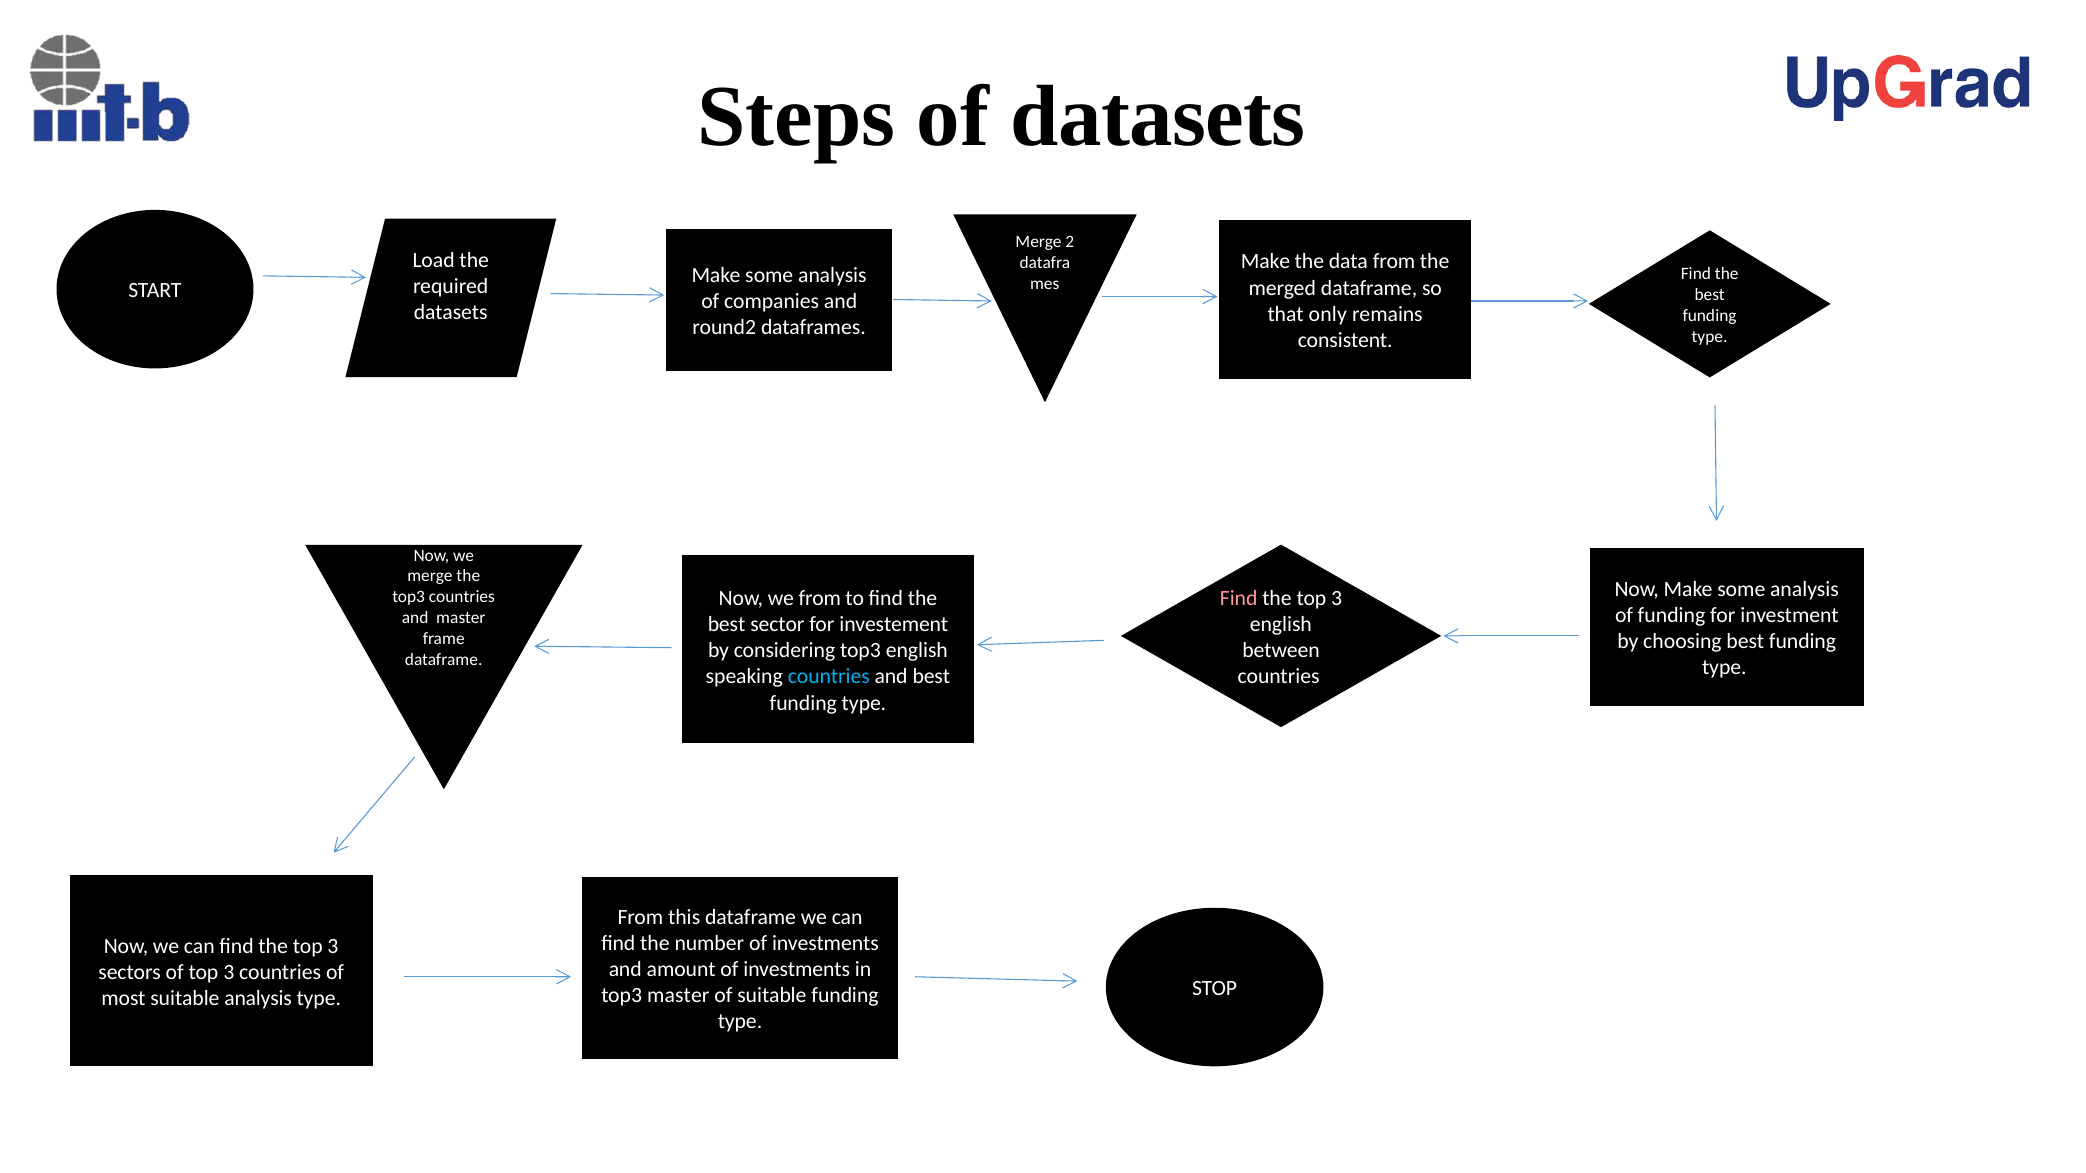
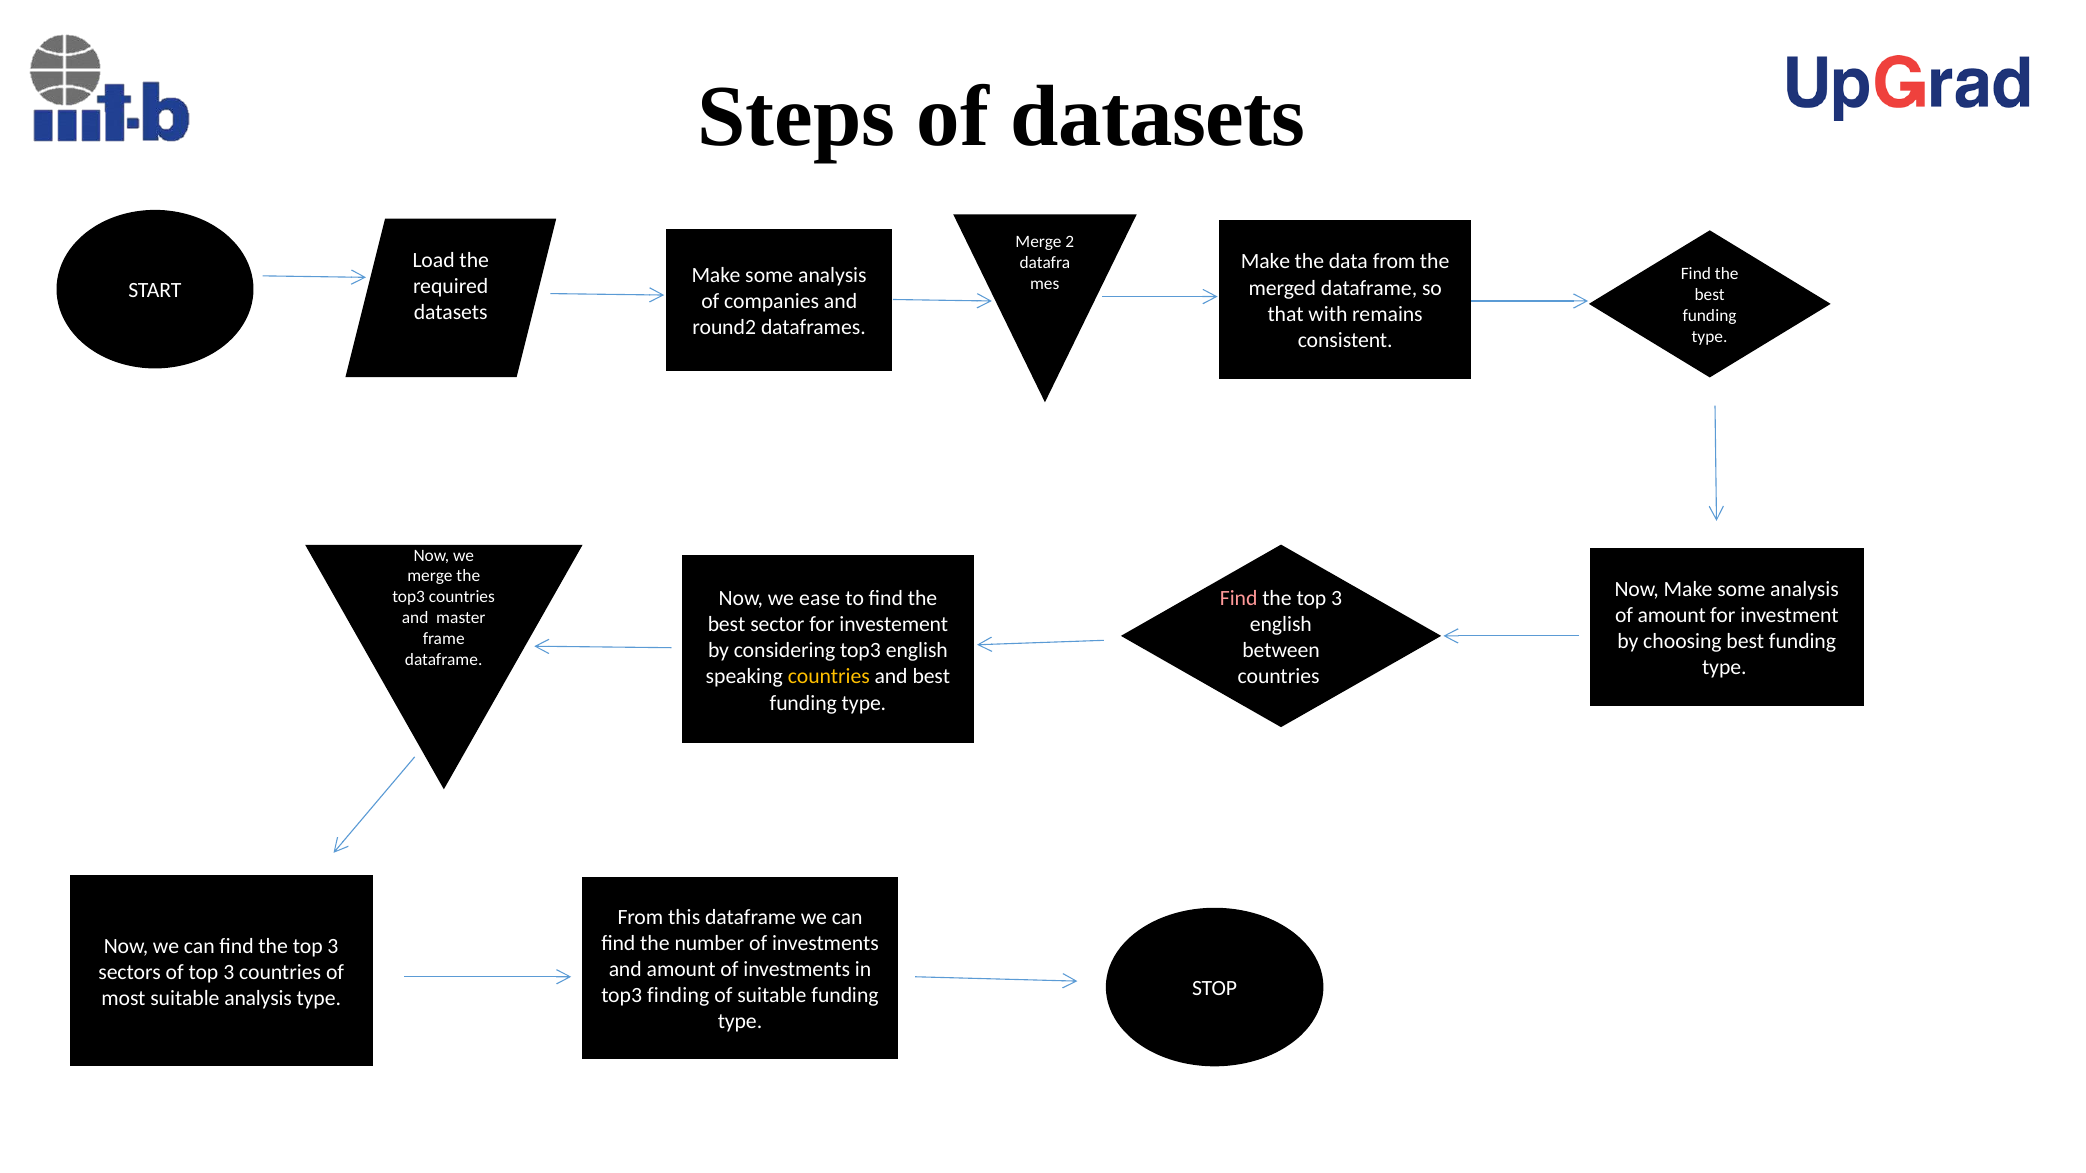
only: only -> with (1328, 314)
we from: from -> ease (820, 599)
of funding: funding -> amount (1672, 616)
countries colour: light blue -> yellow (829, 677)
top3 master: master -> finding (678, 996)
